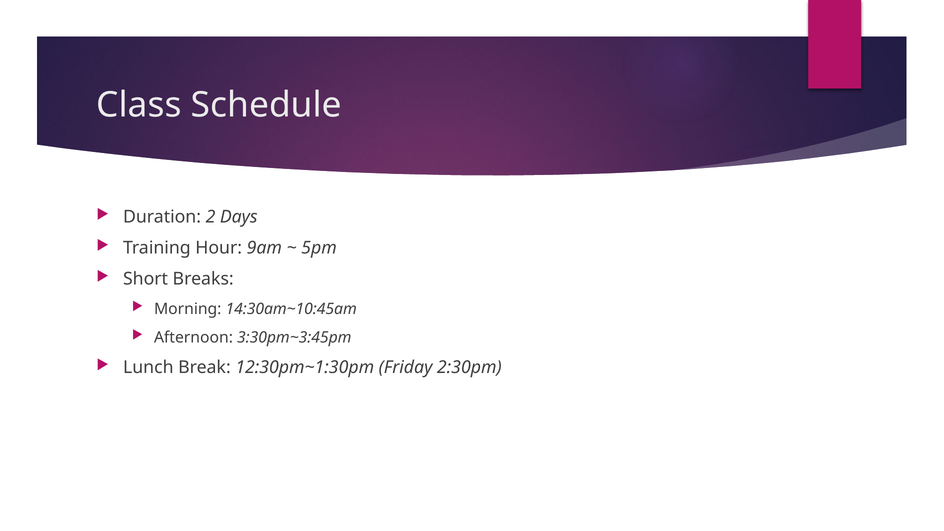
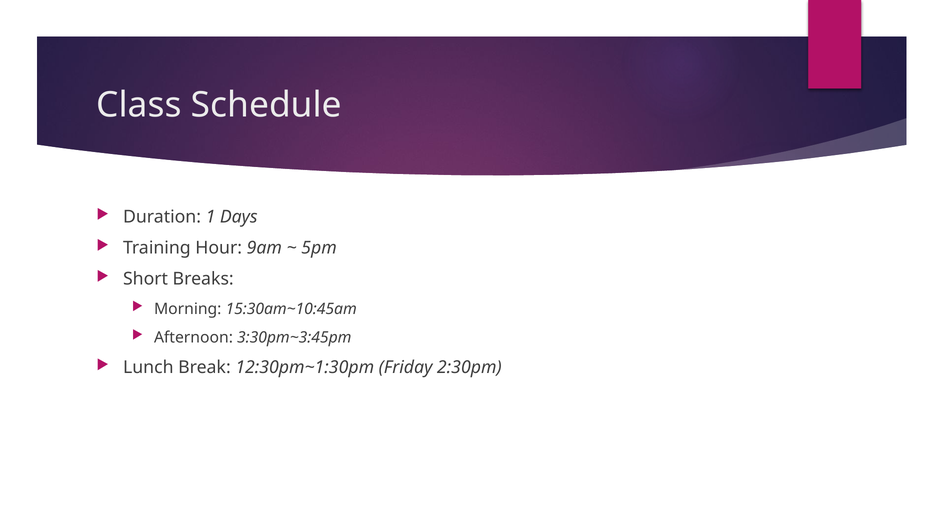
2: 2 -> 1 (211, 217)
14:30am~10:45am: 14:30am~10:45am -> 15:30am~10:45am (291, 309)
